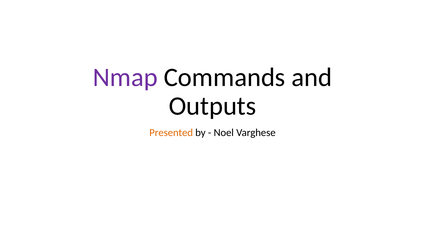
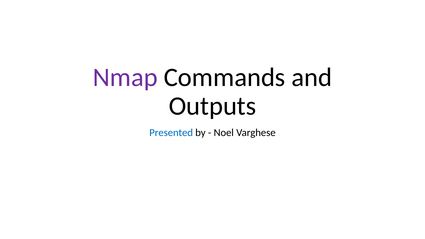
Presented colour: orange -> blue (171, 133)
